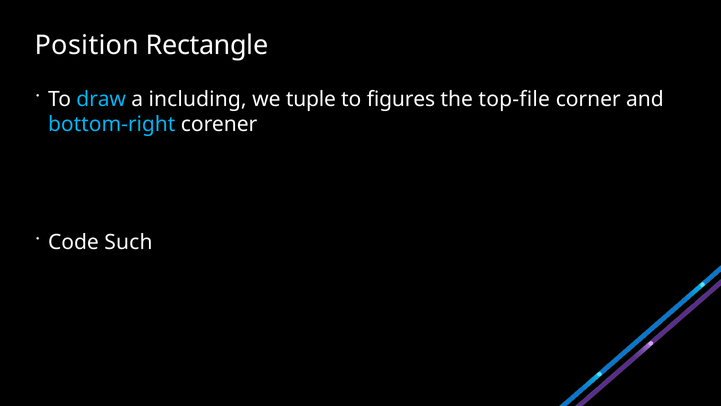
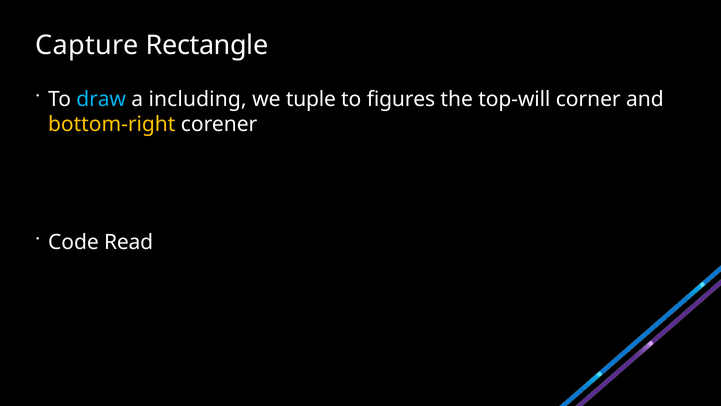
Position: Position -> Capture (87, 45)
top-file: top-file -> top-will (514, 99)
bottom-right colour: light blue -> yellow (112, 124)
Such: Such -> Read (129, 242)
